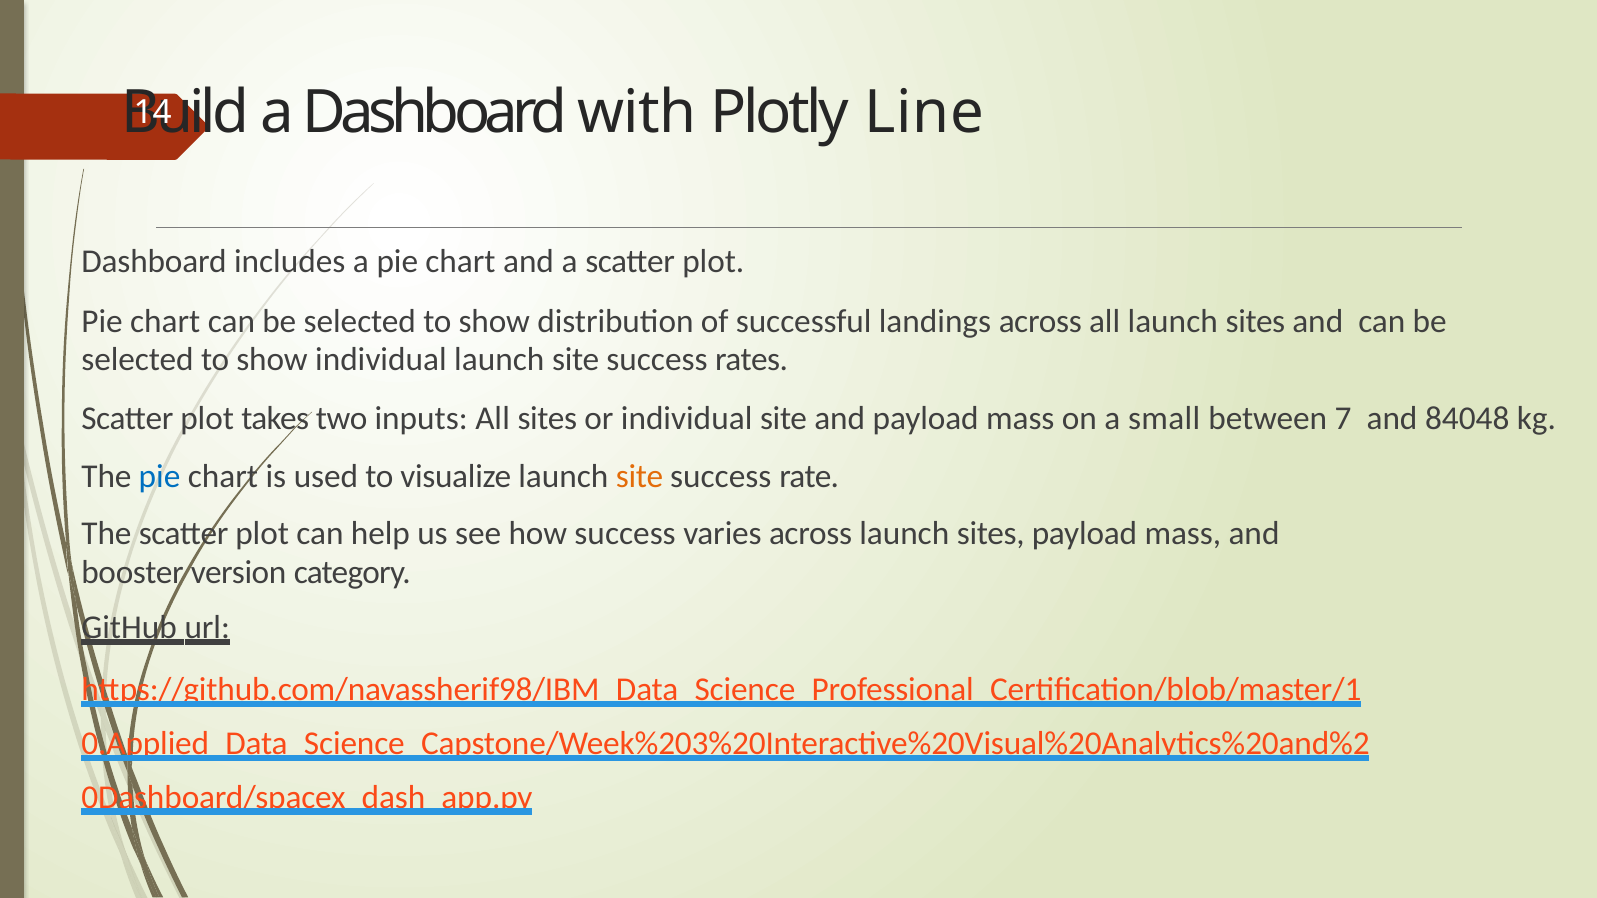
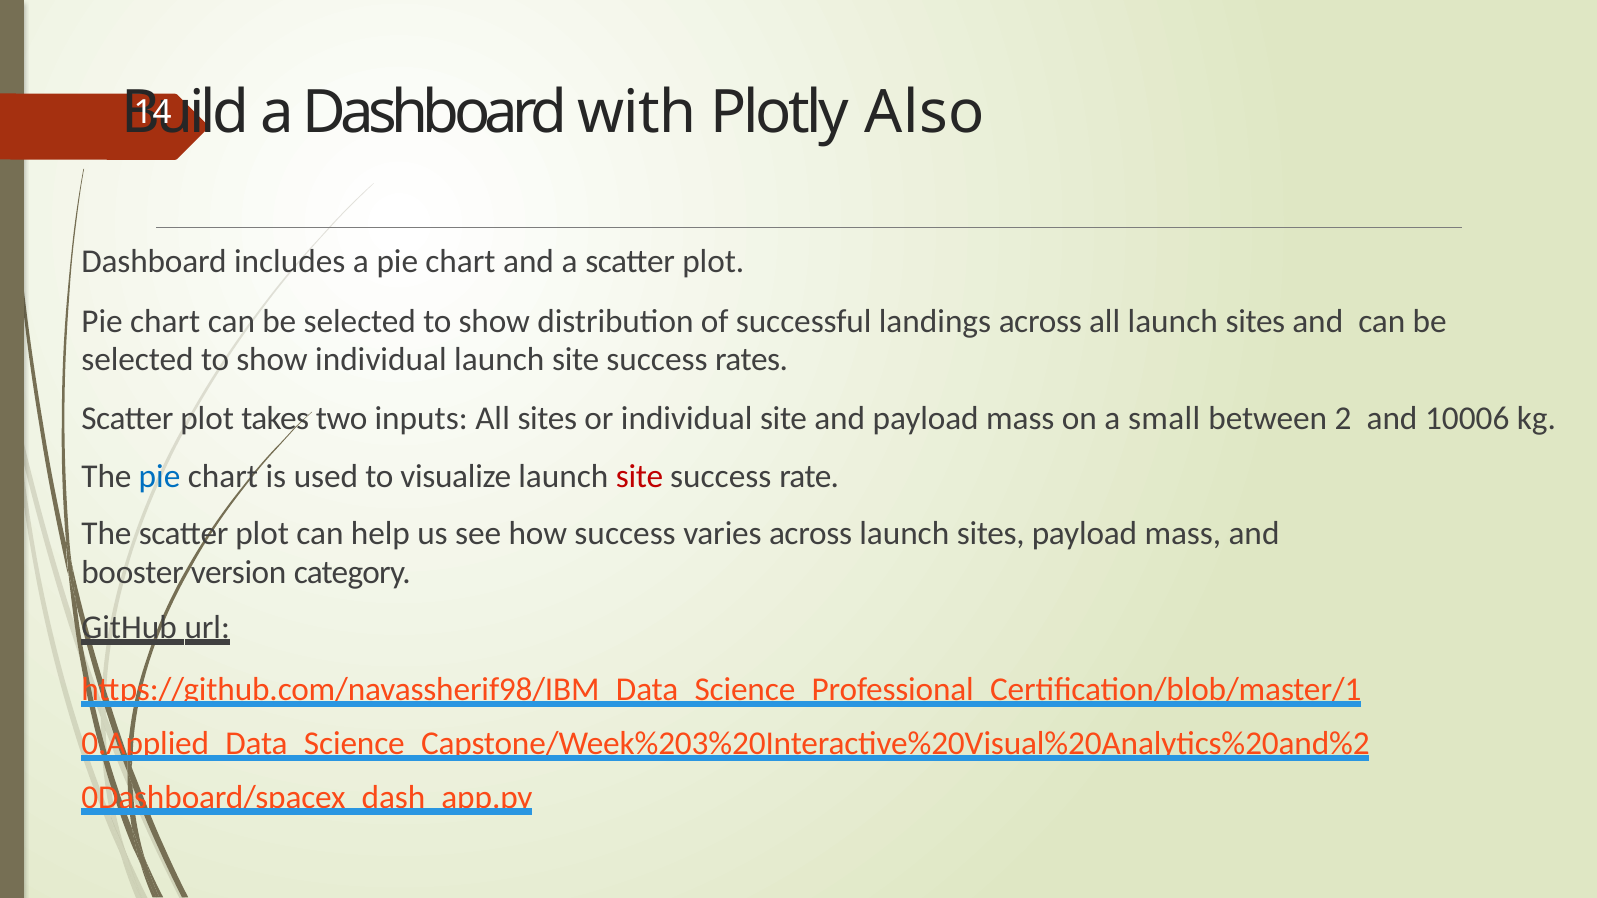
Line: Line -> Also (925, 113)
7: 7 -> 2 (1343, 419)
84048: 84048 -> 10006 (1467, 419)
site colour: orange -> red (640, 476)
